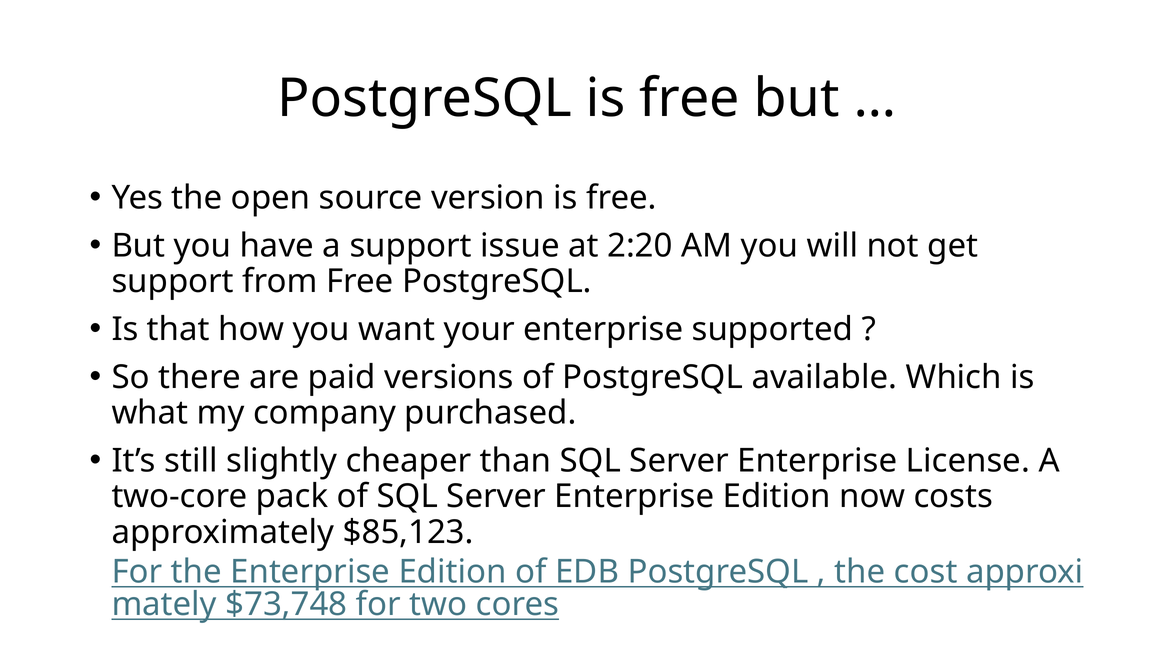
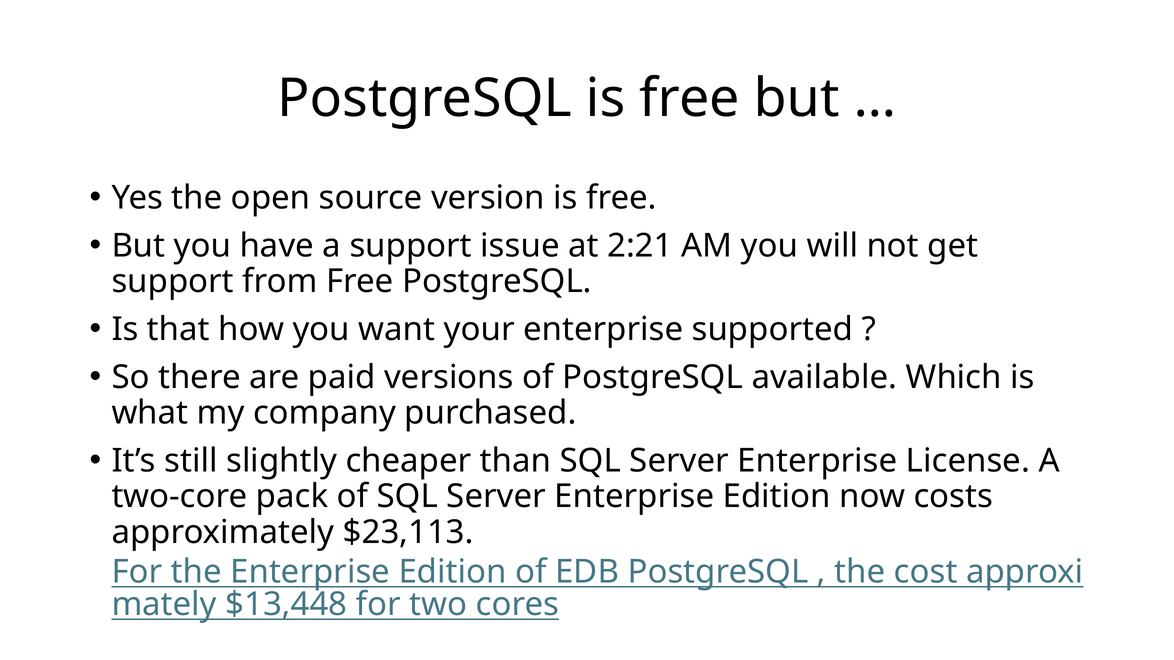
2:20: 2:20 -> 2:21 (640, 246)
$85,123: $85,123 -> $23,113 (408, 532)
$73,748: $73,748 -> $13,448 (286, 604)
